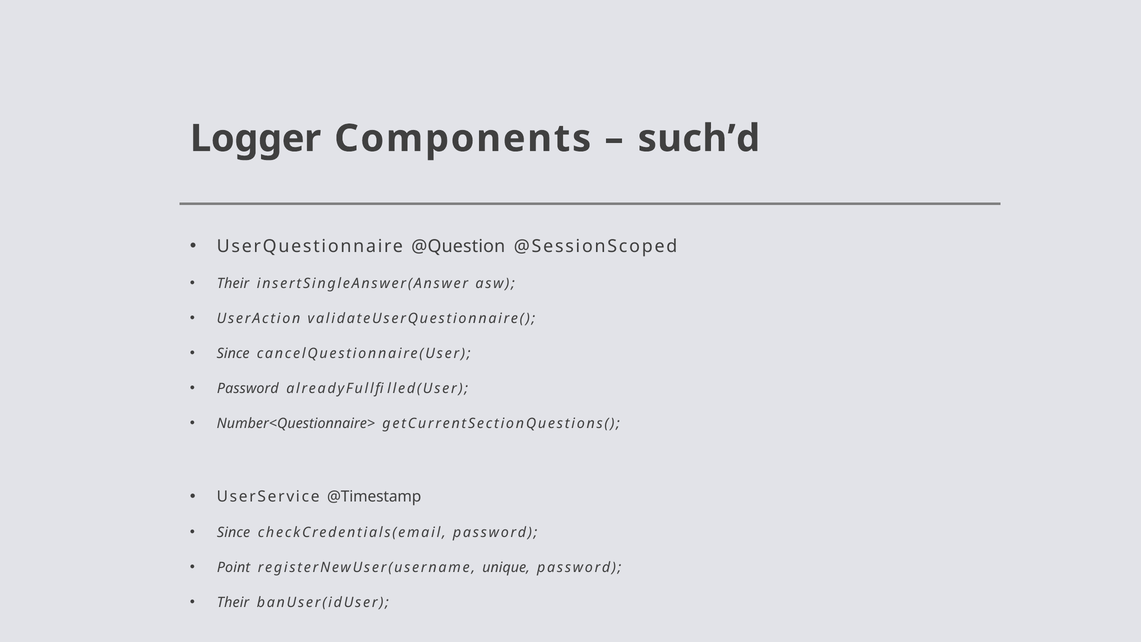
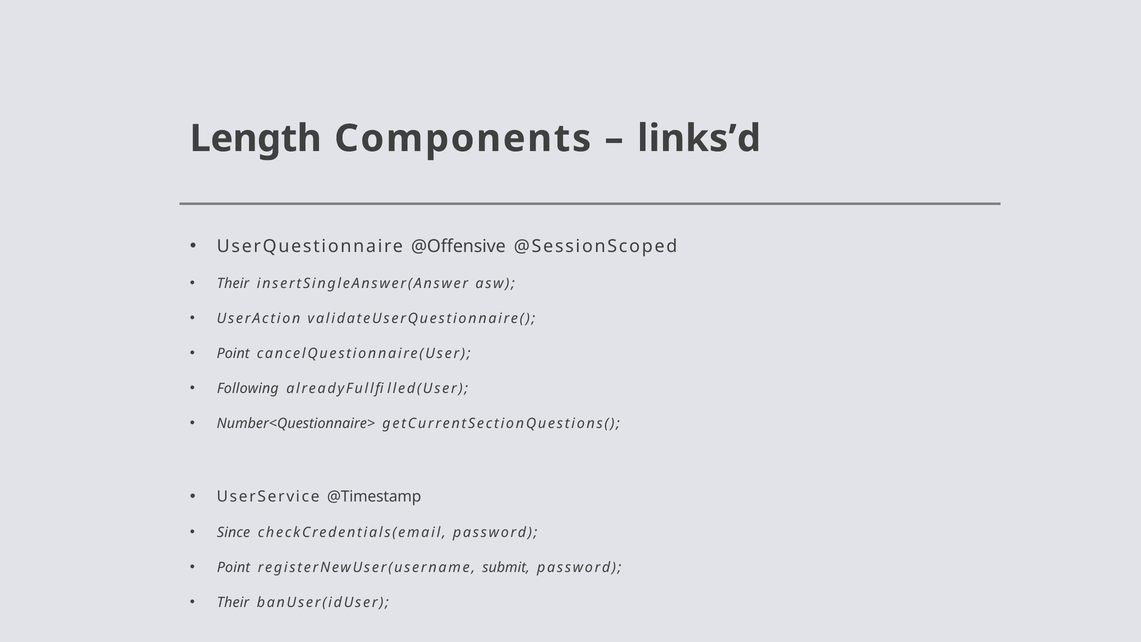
Logger: Logger -> Length (256, 139)
such’d: such’d -> links’d (699, 139)
@Question: @Question -> @Offensive (458, 246)
Since: Since -> Point (233, 353)
Password: Password -> Following (248, 388)
unique: unique -> submit (506, 567)
